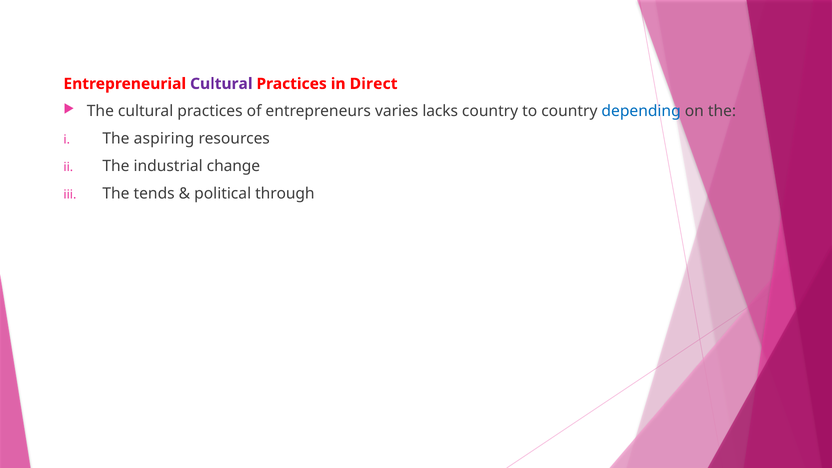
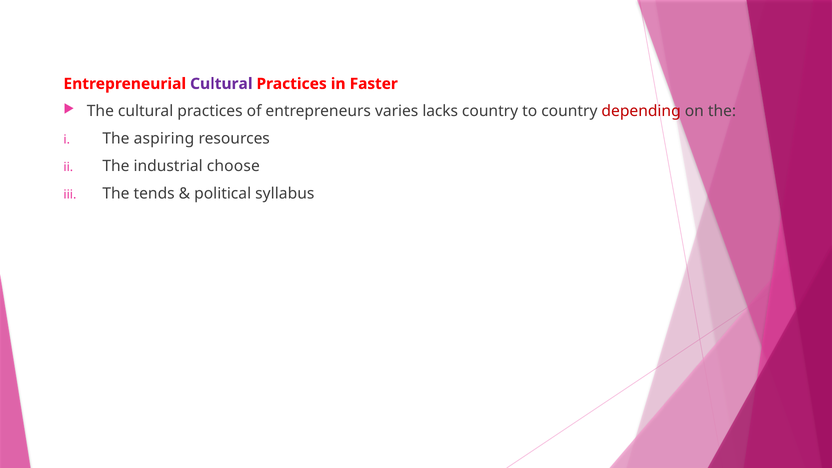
Direct: Direct -> Faster (374, 84)
depending colour: blue -> red (641, 111)
change: change -> choose (233, 166)
through: through -> syllabus (285, 193)
